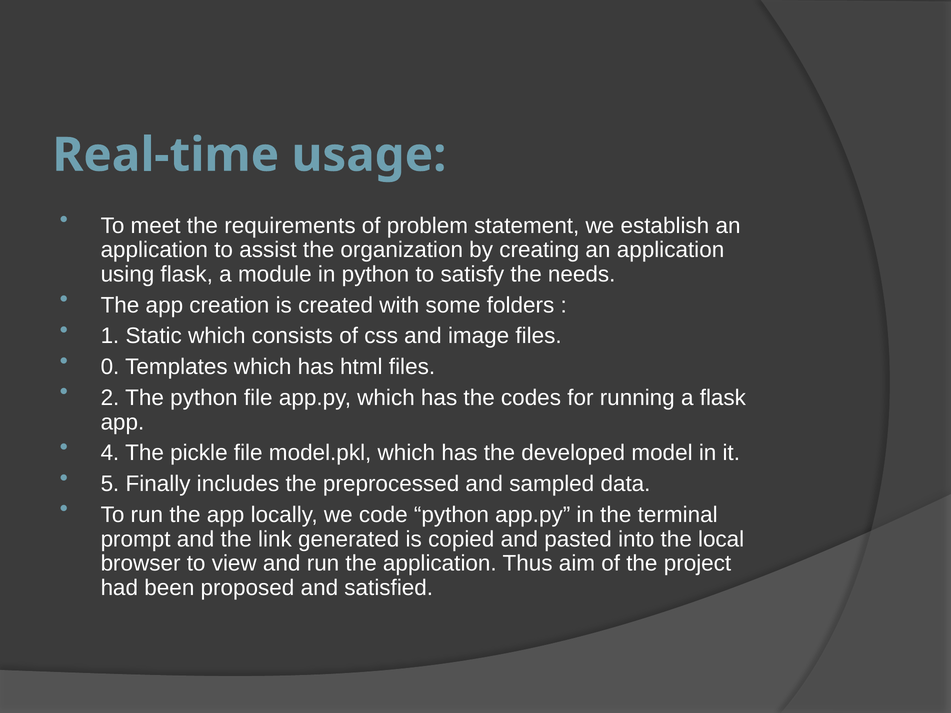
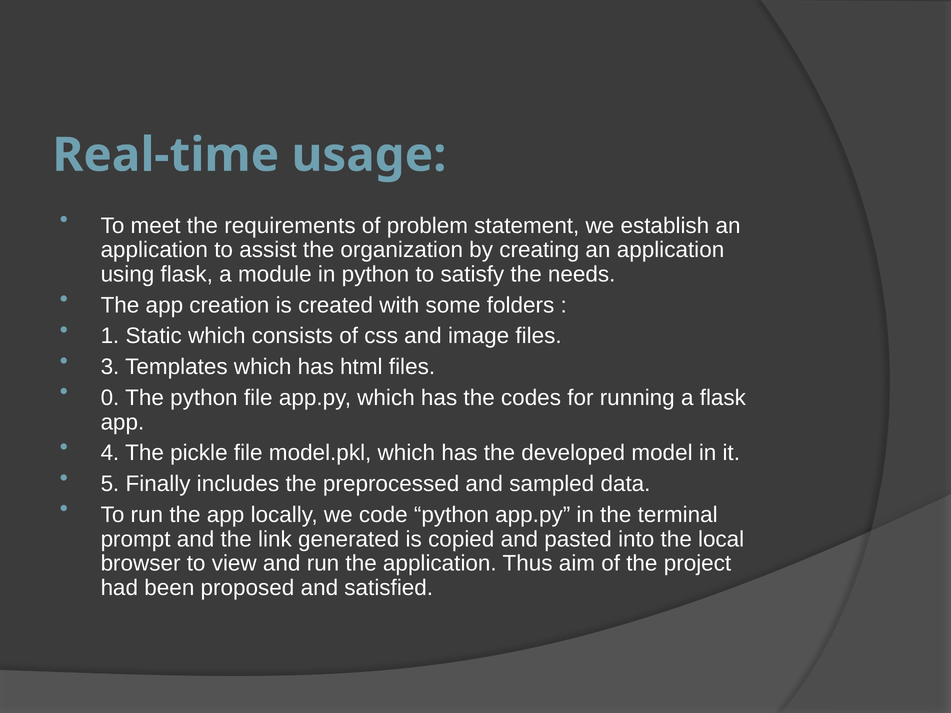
0: 0 -> 3 (110, 367)
2: 2 -> 0 (110, 398)
